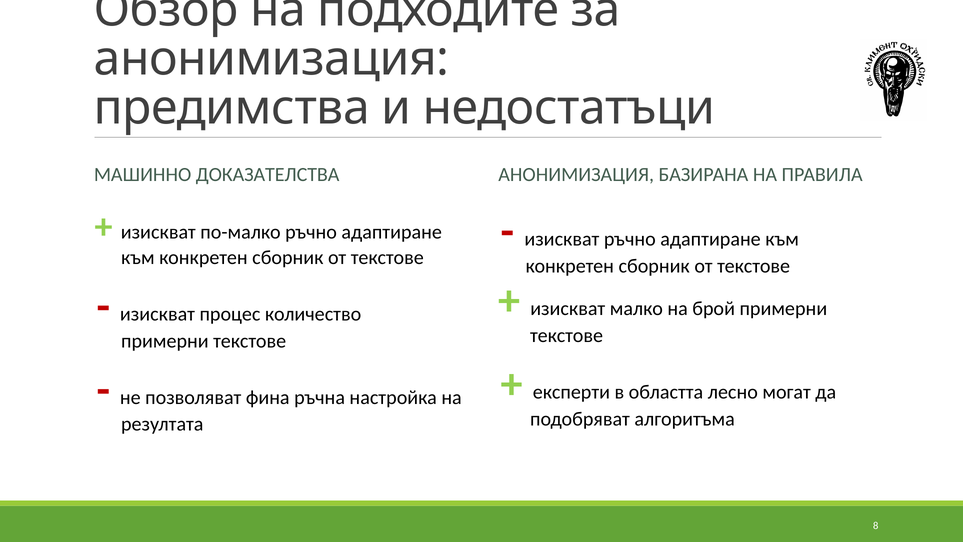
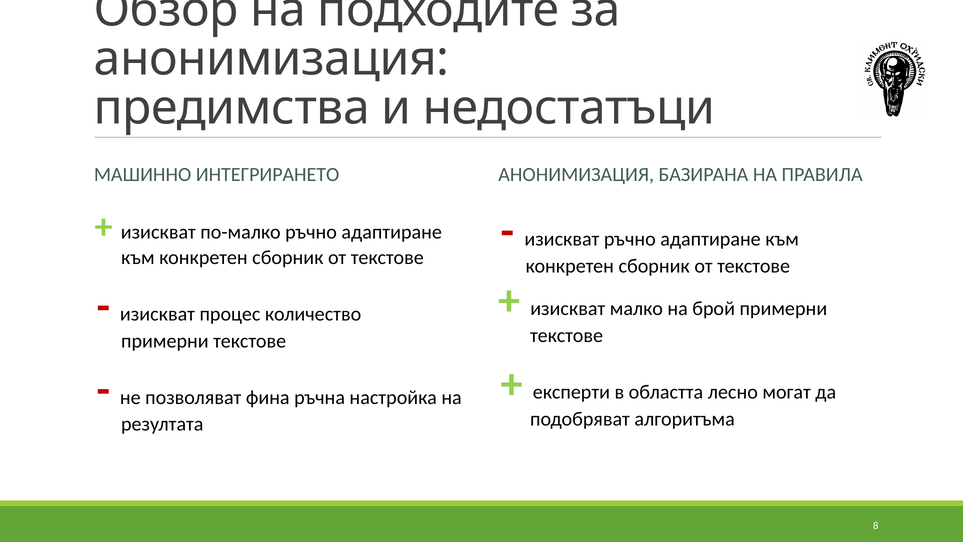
ДОКАЗАТЕЛСТВА: ДОКАЗАТЕЛСТВА -> ИНТЕГРИРАНЕТО (268, 175)
